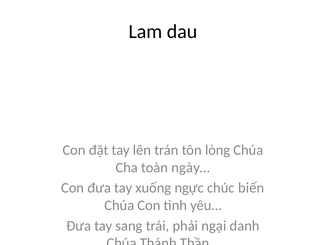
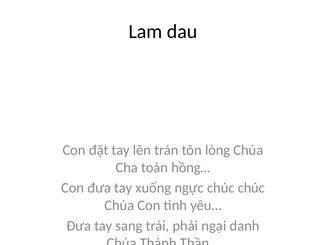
ngày…: ngày… -> hồng… (191, 167)
chúc biến: biến -> chúc (251, 188)
